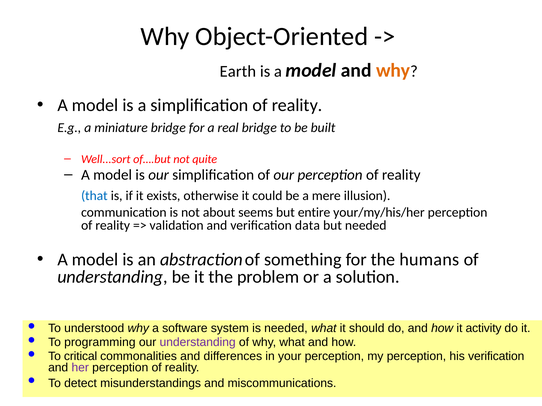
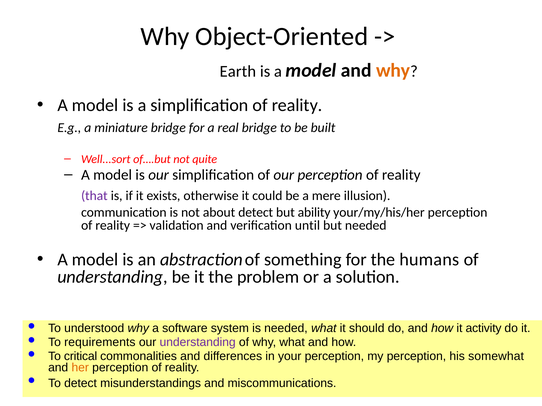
that colour: blue -> purple (94, 196)
about seems: seems -> detect (256, 213)
entire: entire -> ability (314, 213)
data: data -> until (307, 226)
programming: programming -> requirements (100, 343)
his verification: verification -> somewhat (496, 357)
her colour: purple -> orange (80, 368)
